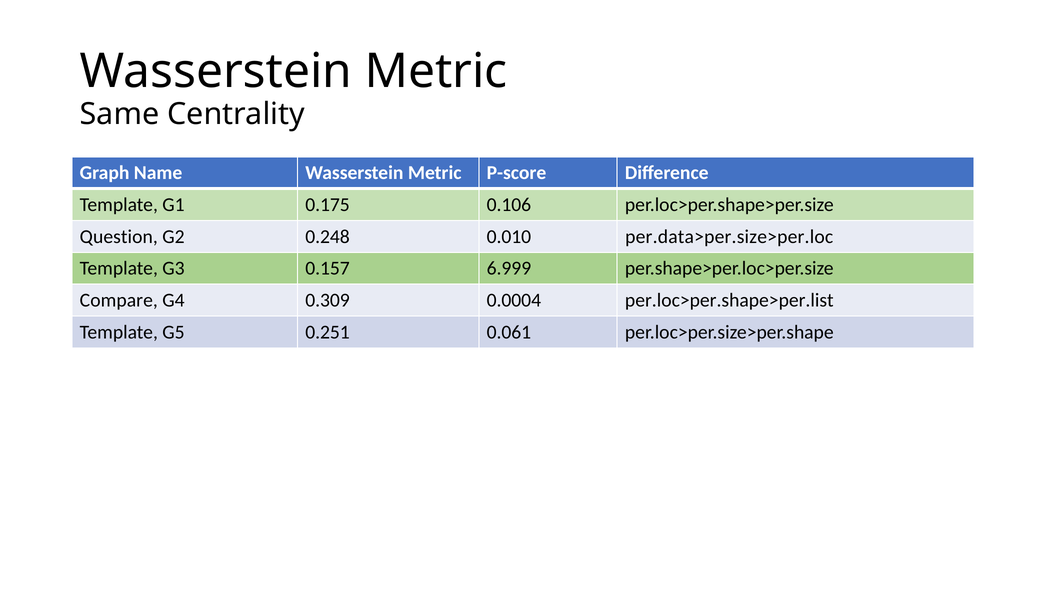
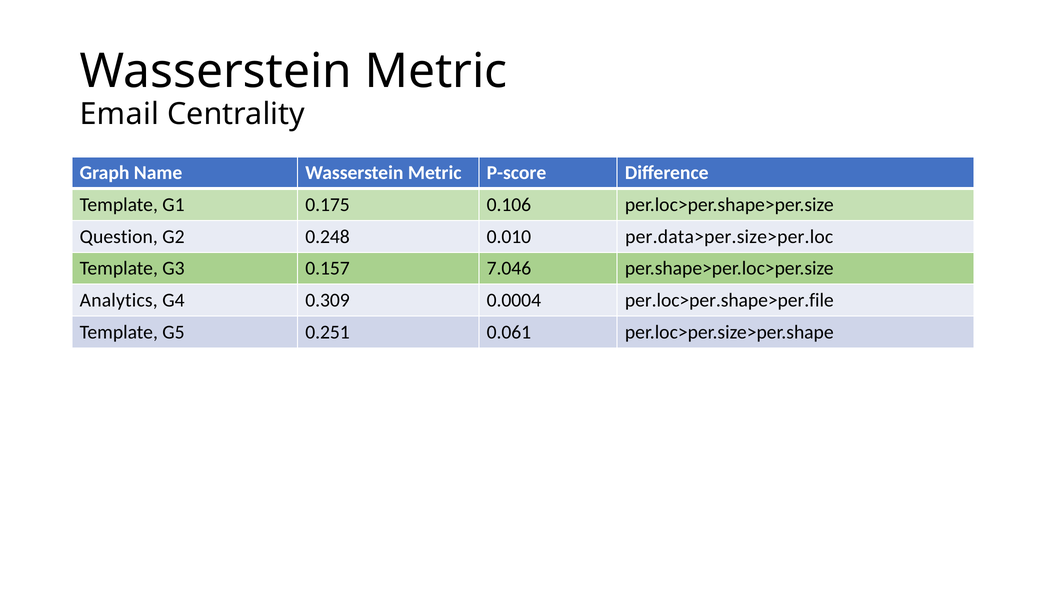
Same: Same -> Email (119, 114)
6.999: 6.999 -> 7.046 (509, 268)
Compare: Compare -> Analytics (119, 300)
per.loc>per.shape>per.list: per.loc>per.shape>per.list -> per.loc>per.shape>per.file (729, 300)
